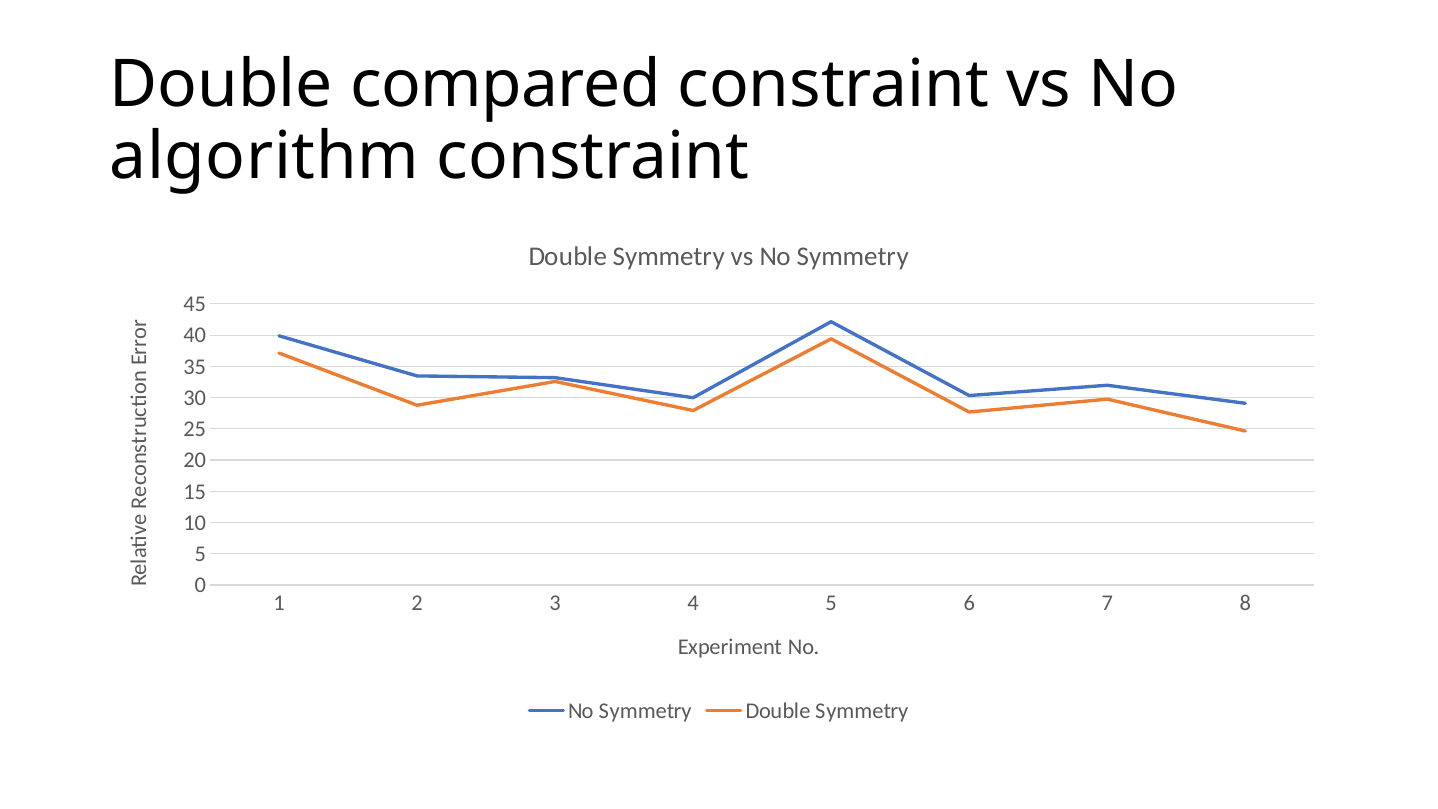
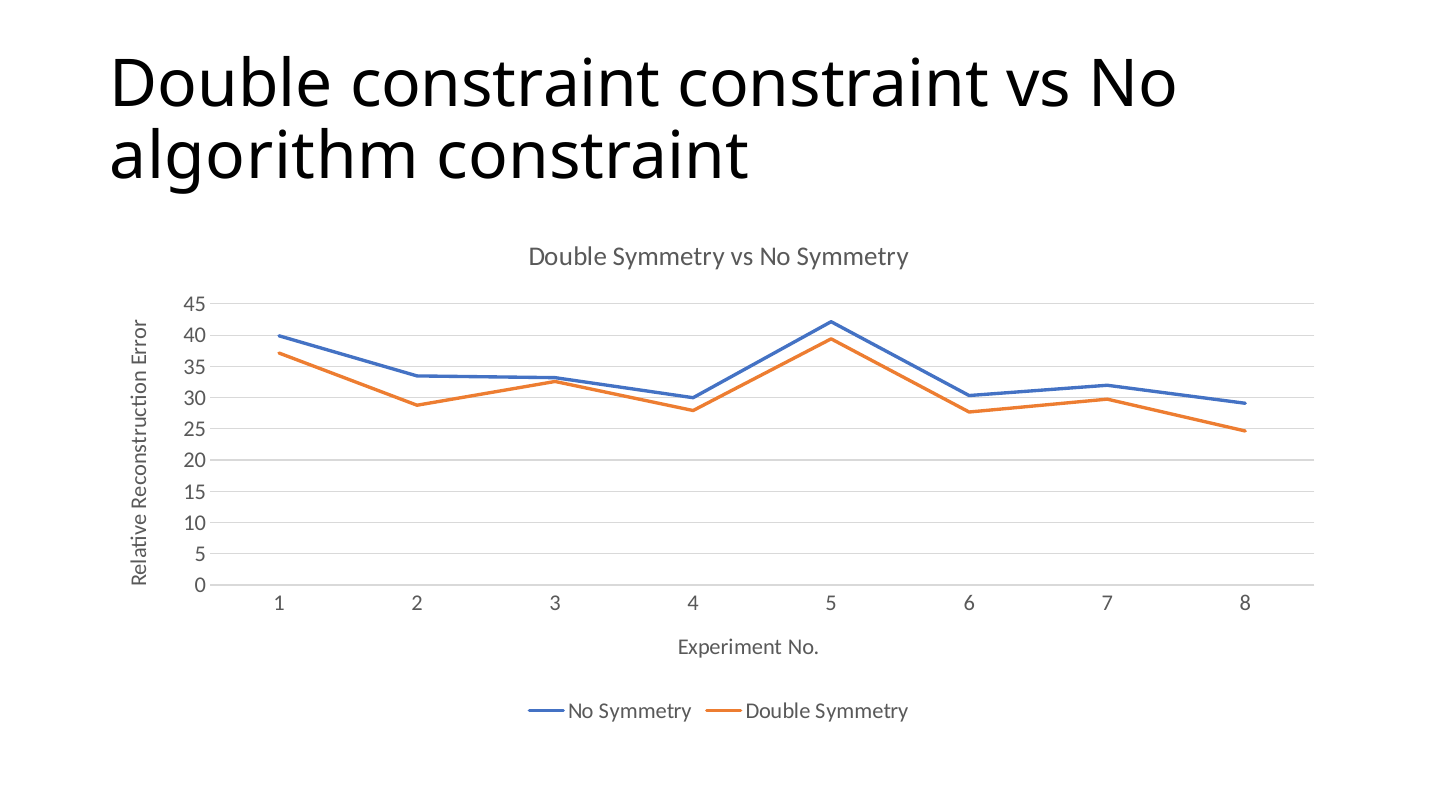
Double compared: compared -> constraint (505, 85)
